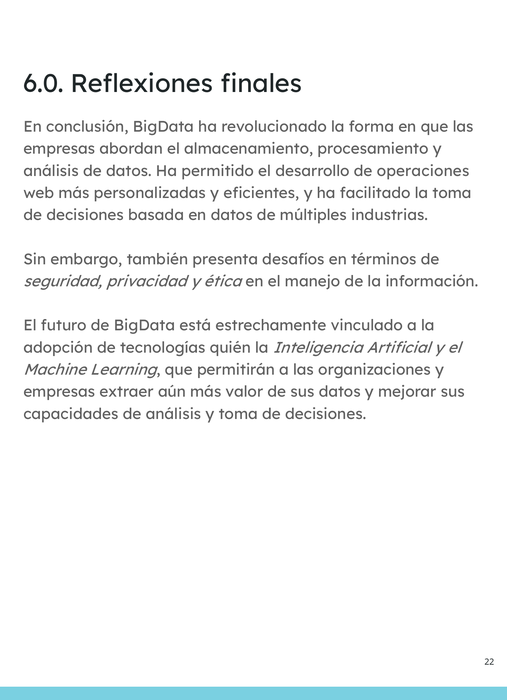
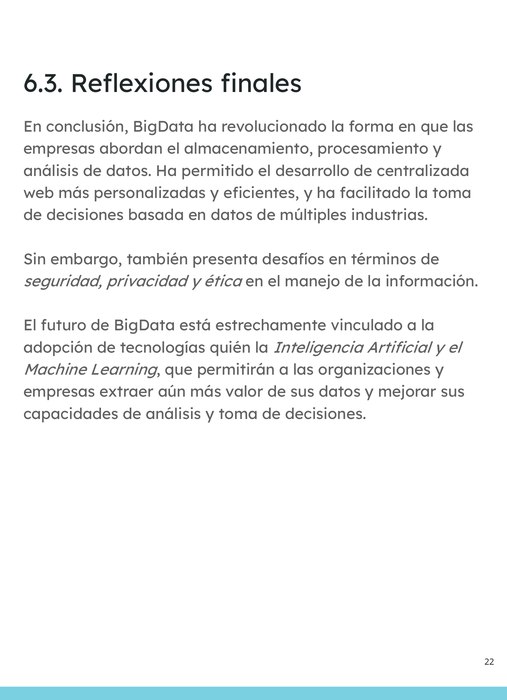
6.0: 6.0 -> 6.3 (43, 84)
operaciones: operaciones -> centralizada (423, 171)
